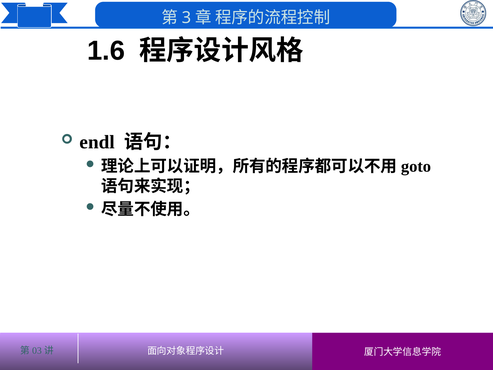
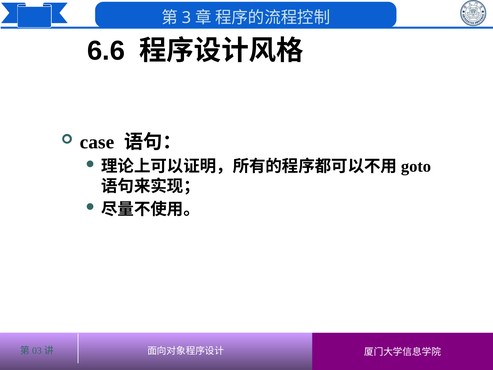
1.6: 1.6 -> 6.6 (106, 51)
endl: endl -> case (97, 142)
